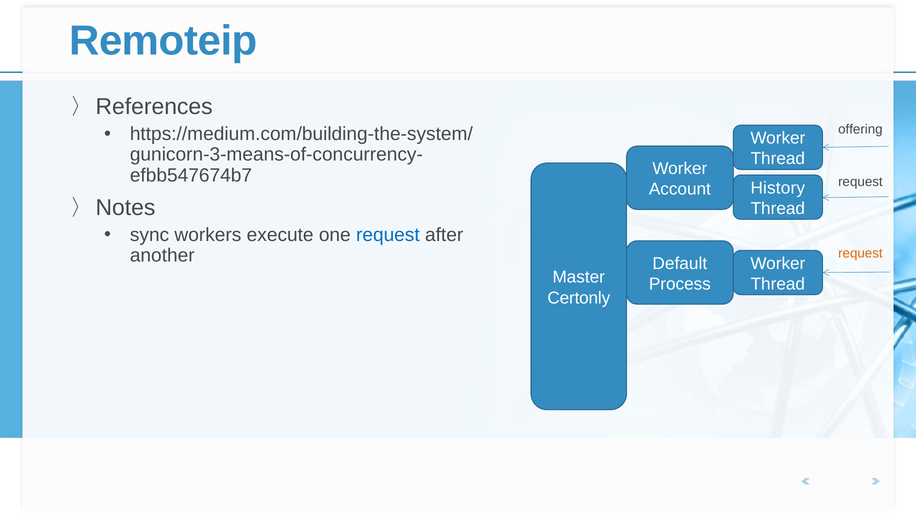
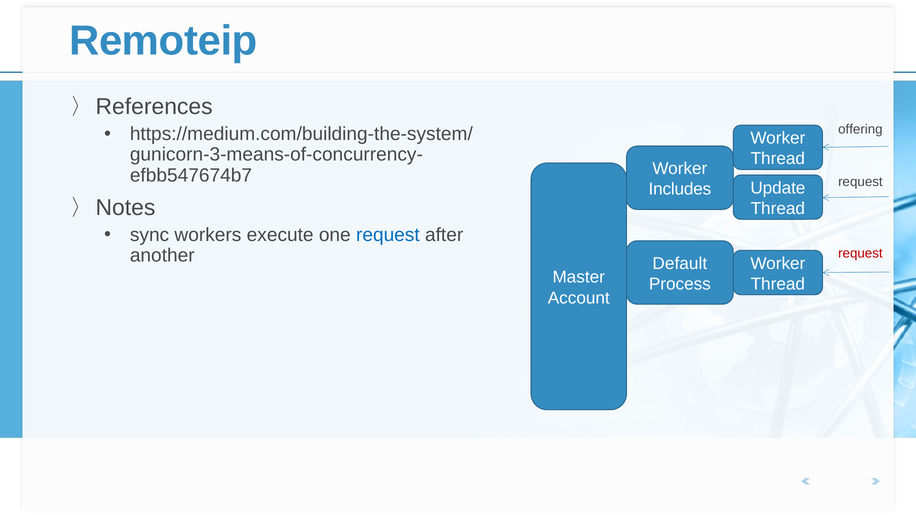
History: History -> Update (778, 188)
Account: Account -> Includes (680, 189)
request colour: orange -> red (860, 253)
Certonly: Certonly -> Account (579, 298)
